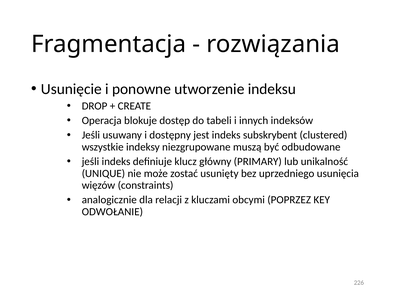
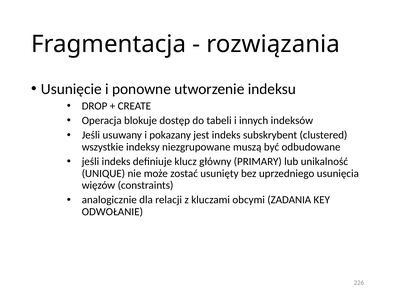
dostępny: dostępny -> pokazany (170, 135)
POPRZEZ: POPRZEZ -> ZADANIA (289, 200)
